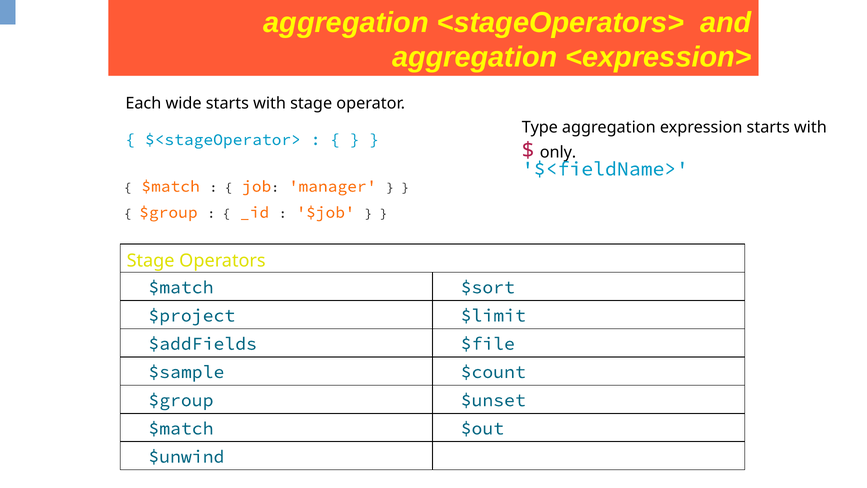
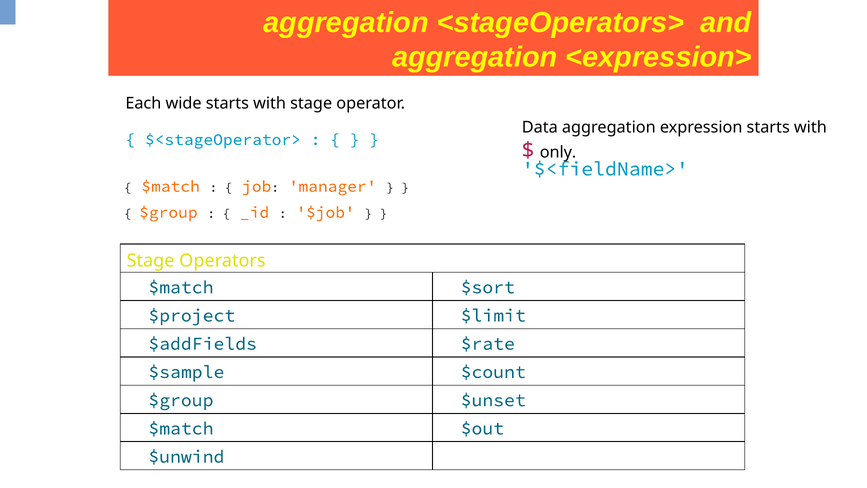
Type: Type -> Data (540, 127)
$file: $file -> $rate (488, 344)
